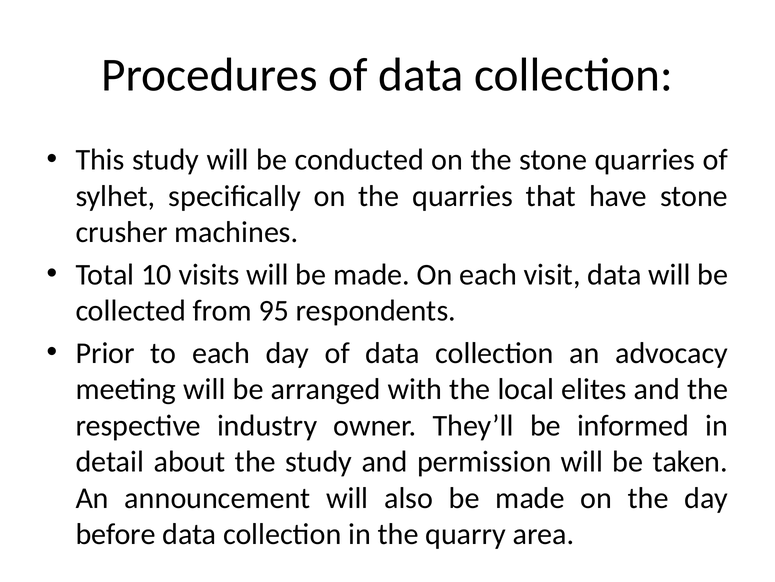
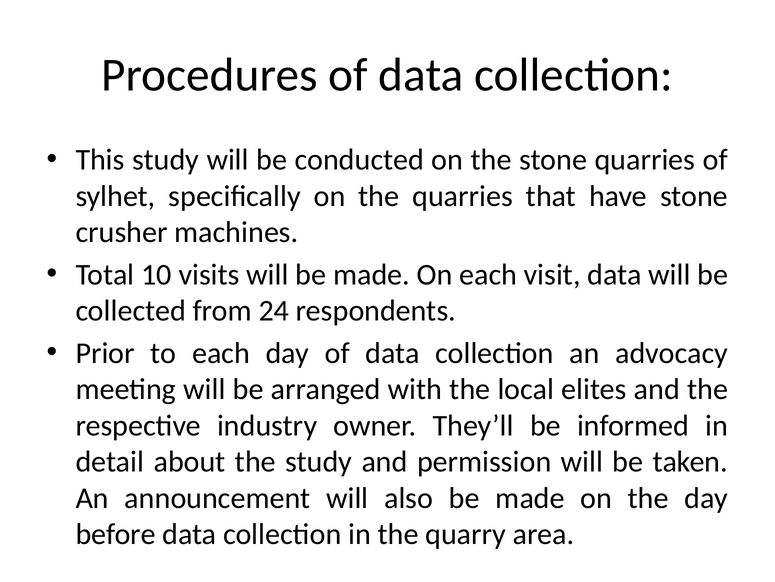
95: 95 -> 24 (274, 310)
